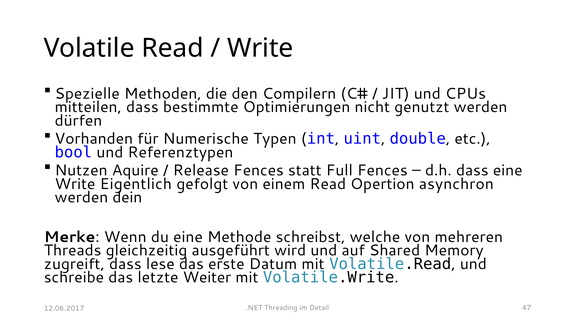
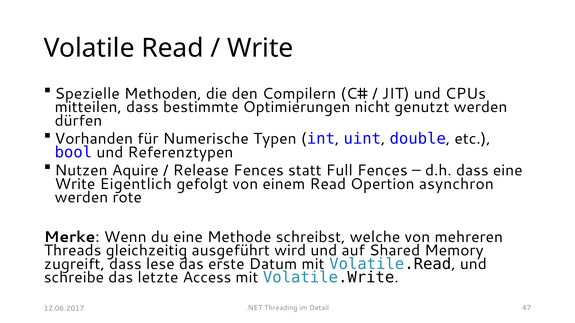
dein: dein -> rote (127, 198)
Weiter: Weiter -> Access (207, 278)
